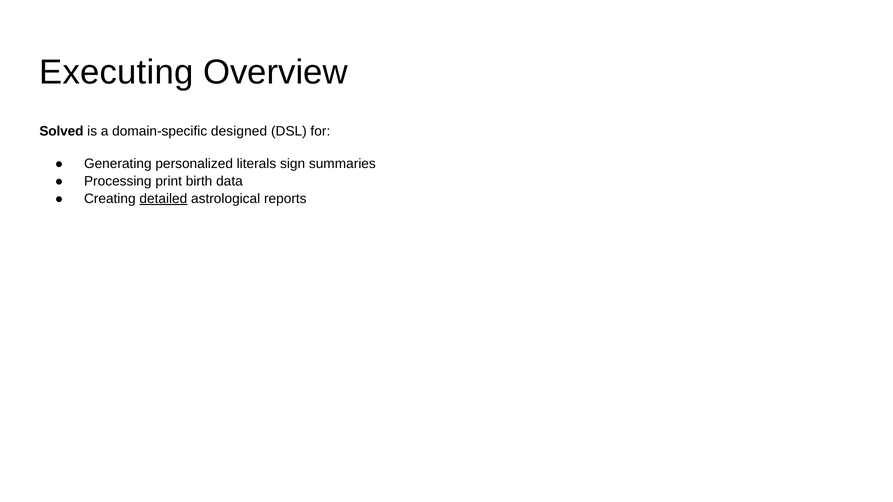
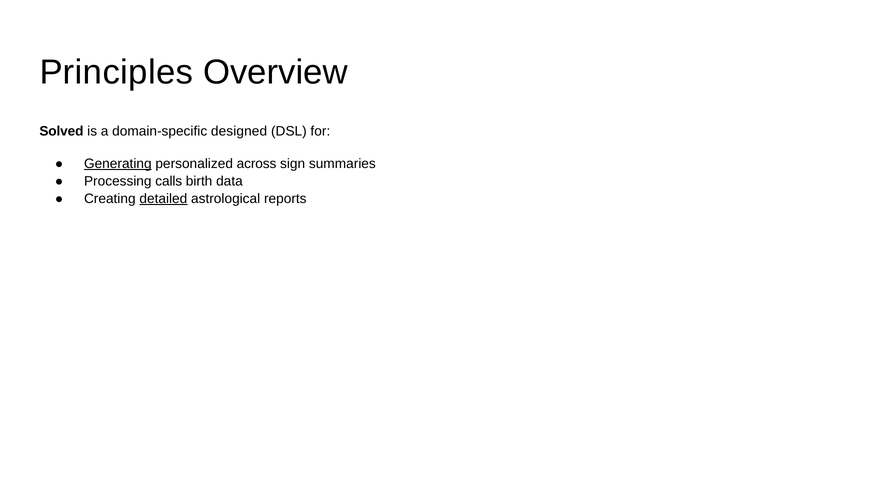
Executing: Executing -> Principles (116, 72)
Generating underline: none -> present (118, 164)
literals: literals -> across (257, 164)
print: print -> calls (169, 181)
